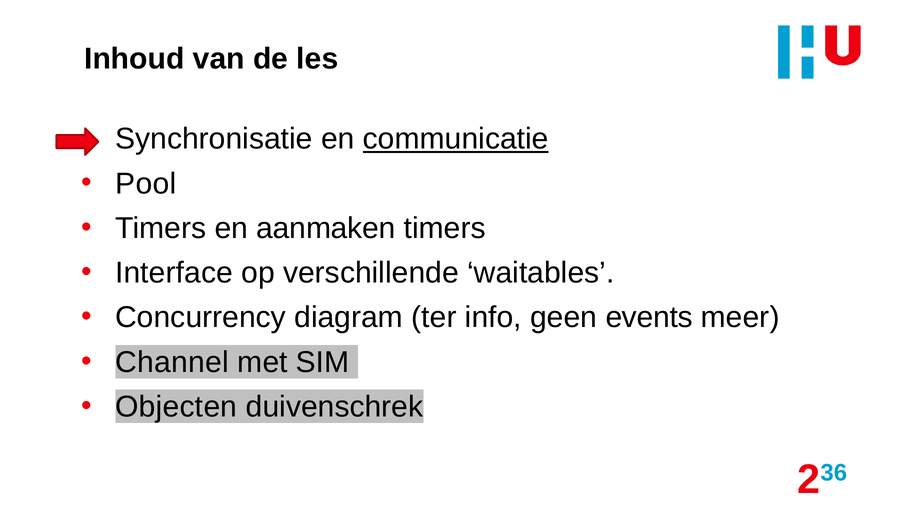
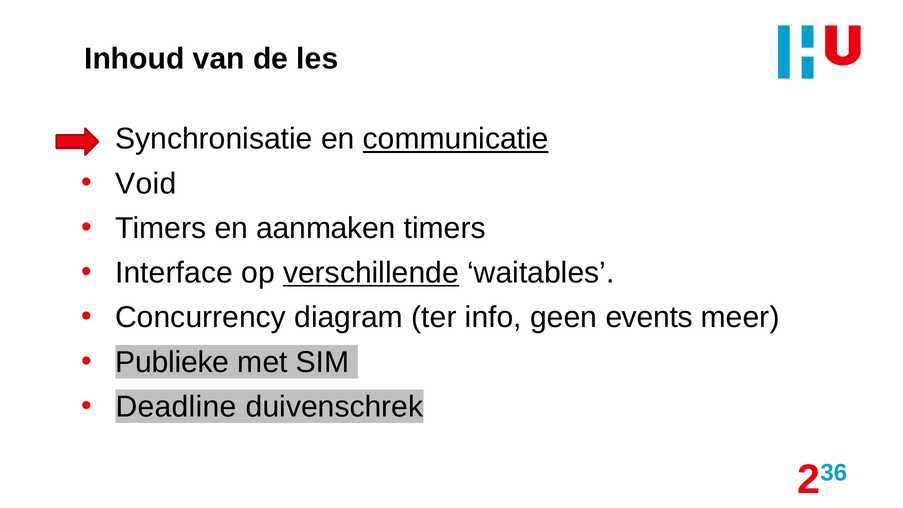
Pool: Pool -> Void (146, 184)
verschillende underline: none -> present (371, 273)
Channel: Channel -> Publieke (172, 362)
Objecten: Objecten -> Deadline (176, 407)
